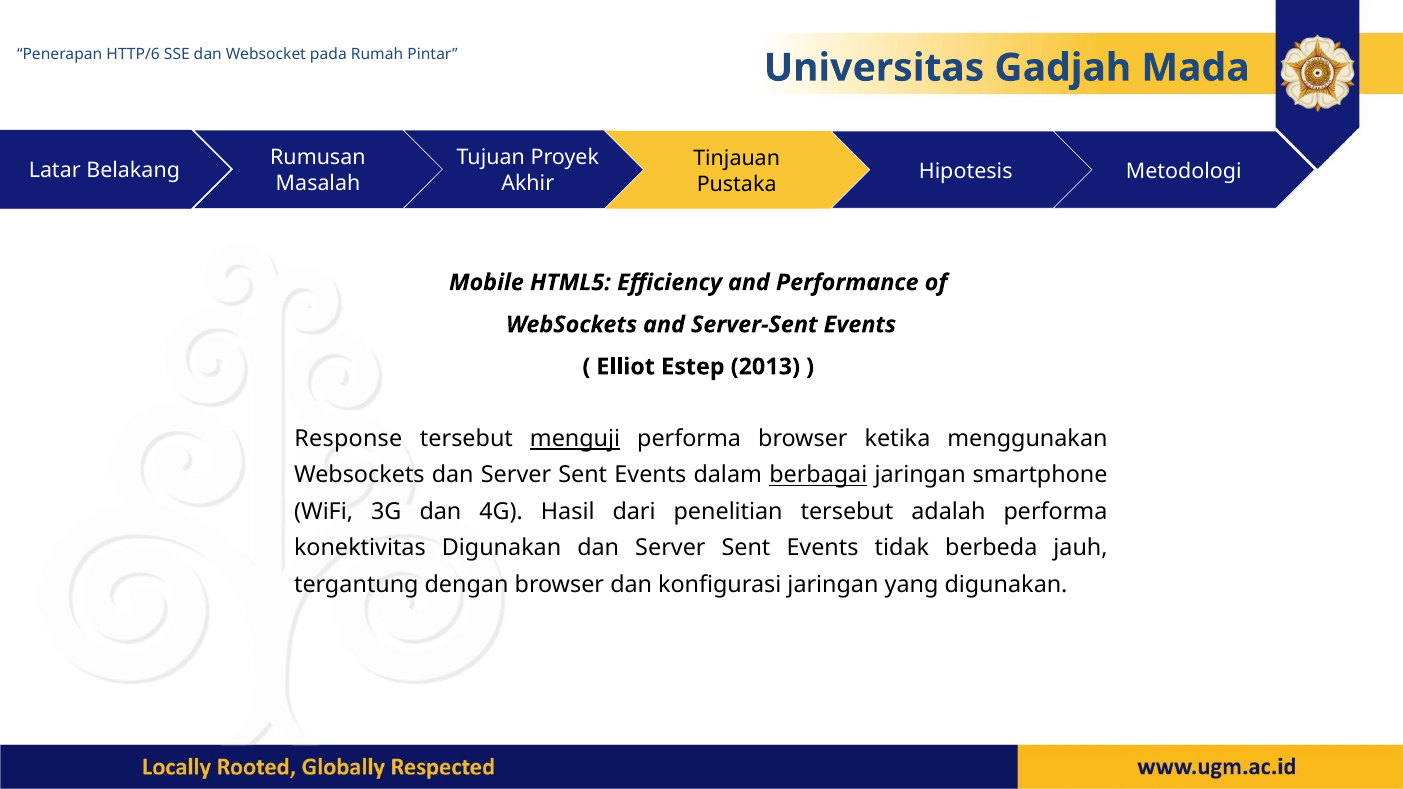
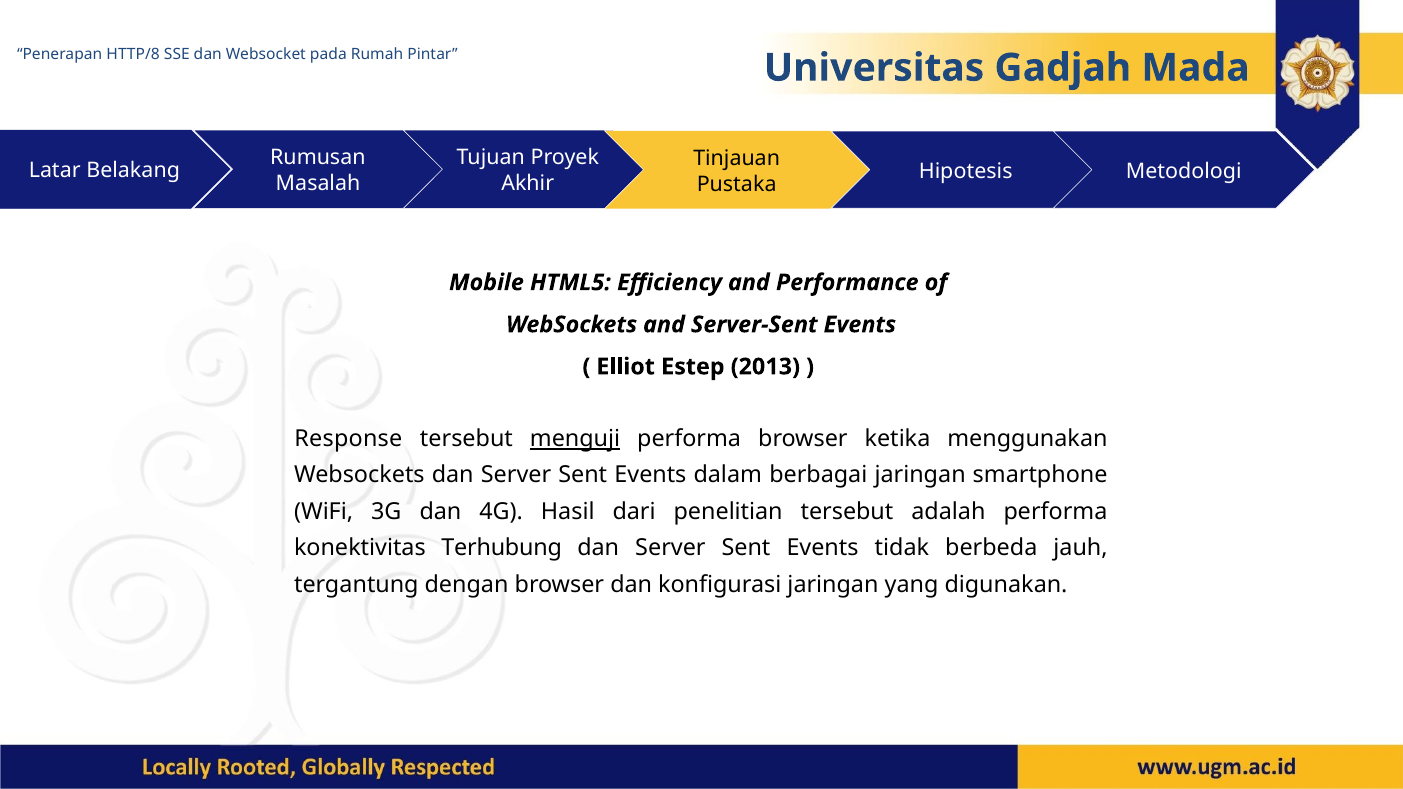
HTTP/6: HTTP/6 -> HTTP/8 (133, 54)
berbagai underline: present -> none (818, 475)
konektivitas Digunakan: Digunakan -> Terhubung (502, 548)
